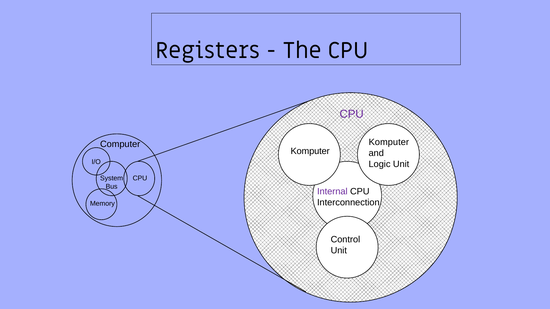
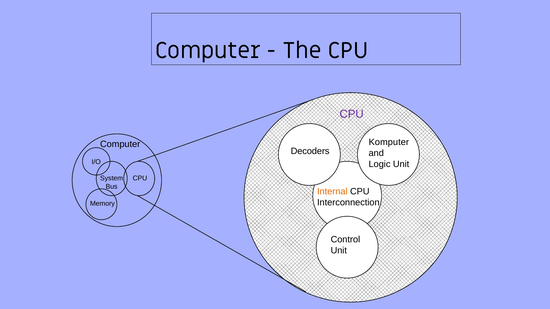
Registers: Registers -> Computer (208, 51)
Komputer: Komputer -> Decoders (310, 151)
Internal colour: purple -> orange (332, 192)
